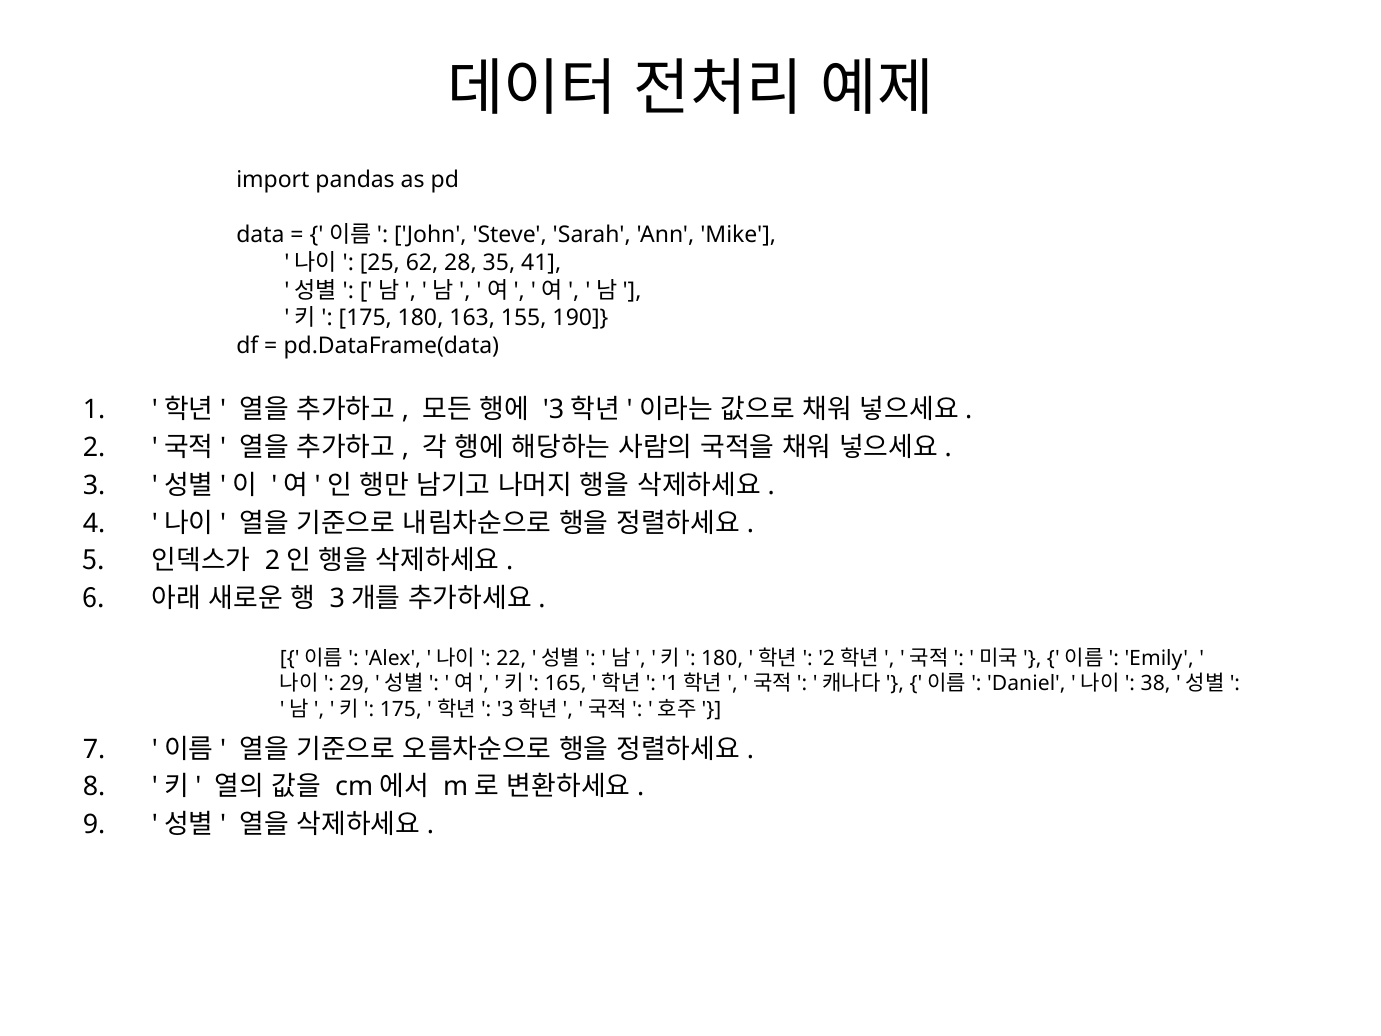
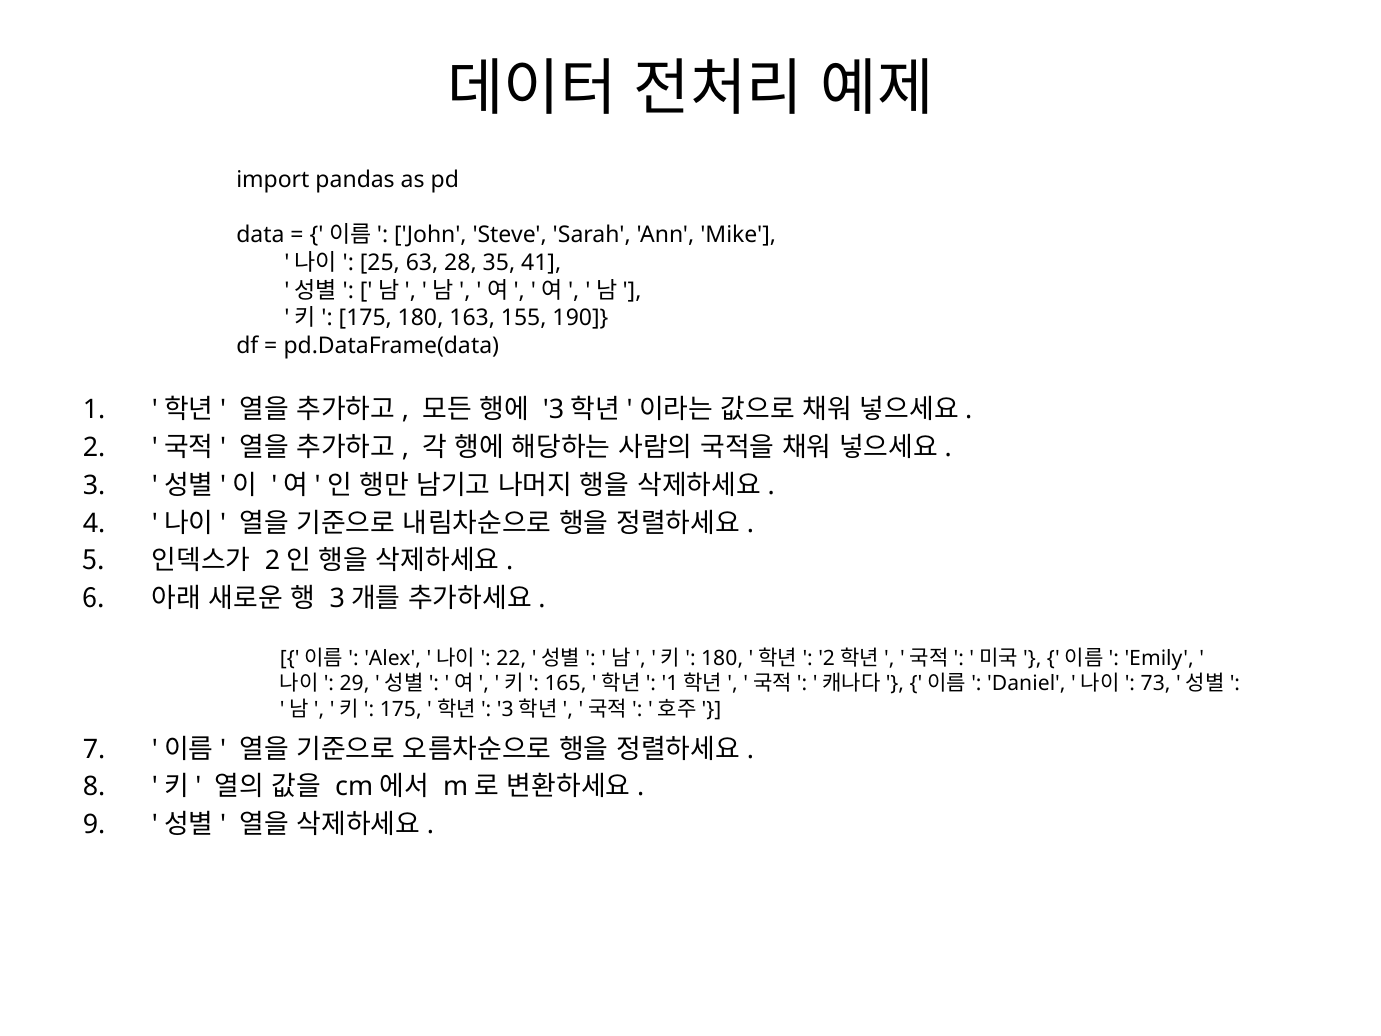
62: 62 -> 63 (422, 263)
38: 38 -> 73 (1156, 684)
